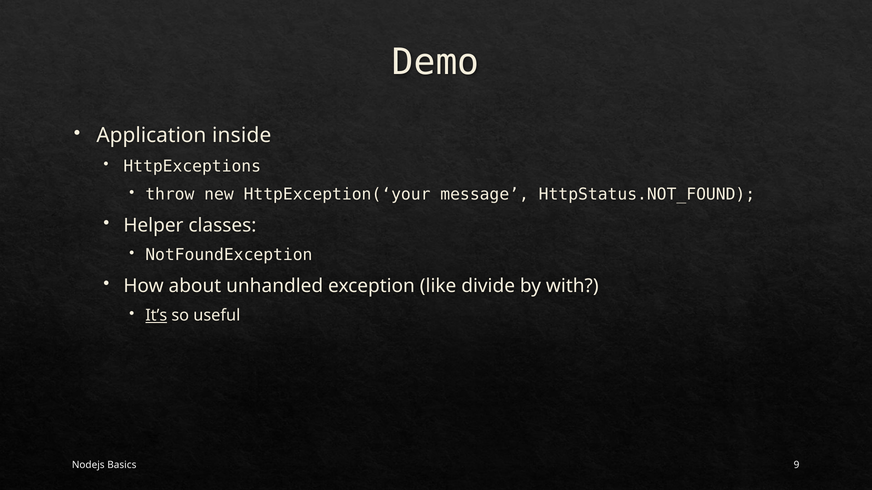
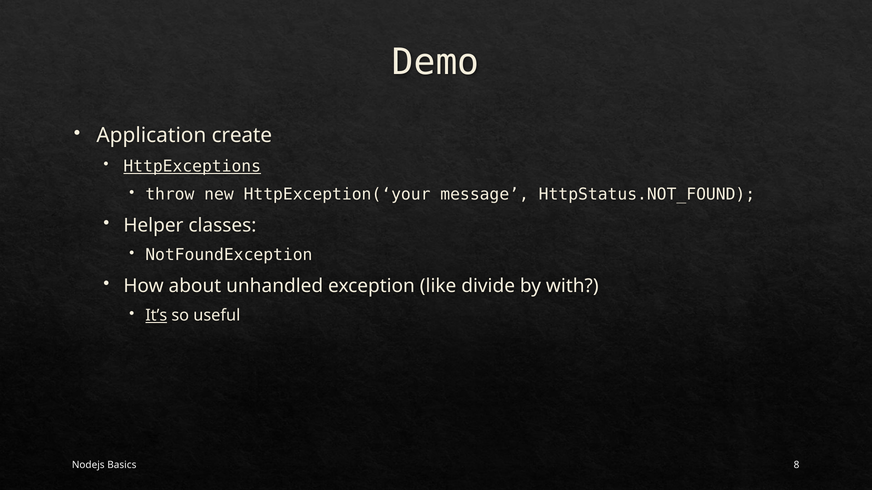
inside: inside -> create (242, 136)
HttpExceptions underline: none -> present (192, 166)
9: 9 -> 8 (797, 465)
